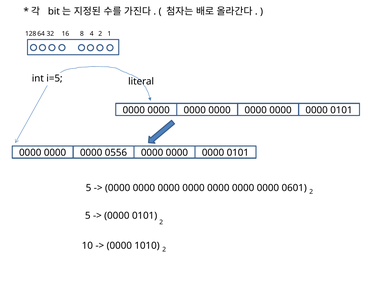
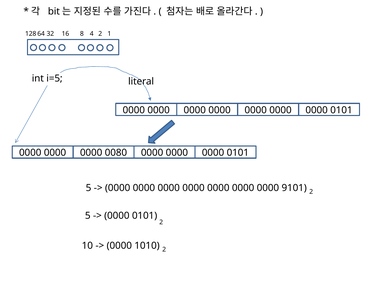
0556: 0556 -> 0080 (116, 153)
0601: 0601 -> 9101 (294, 188)
